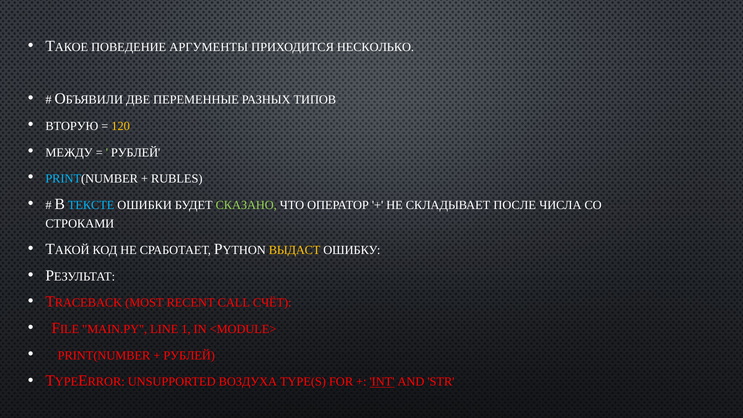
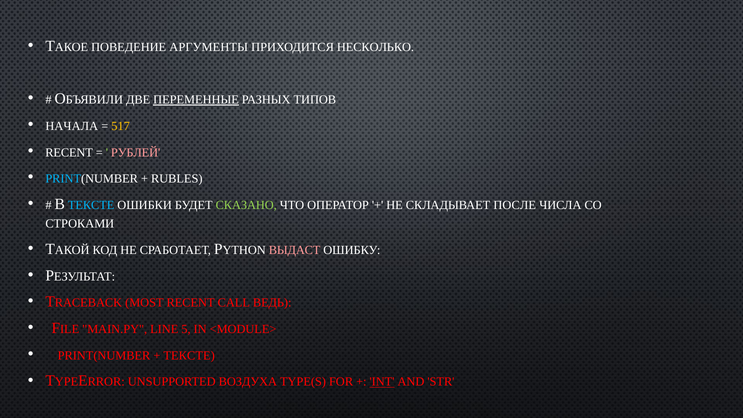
ПЕРЕМЕННЫЕ underline: none -> present (196, 100)
ВТОРУЮ: ВТОРУЮ -> НАЧАЛА (72, 126)
120: 120 -> 517 (121, 126)
МЕЖДУ: МЕЖДУ -> RECENT (69, 152)
РУБЛЕЙ colour: white -> pink (136, 152)
ВЫДАСТ colour: yellow -> pink (295, 250)
СЧЁТ: СЧЁТ -> ВЕДЬ (272, 303)
1: 1 -> 5 (186, 329)
РУБЛЕЙ: РУБЛЕЙ -> ТЕКСТЕ (189, 355)
